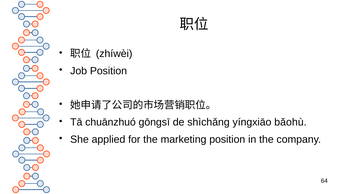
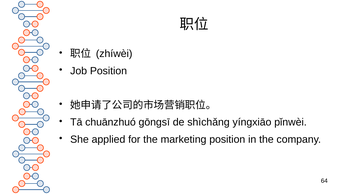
bǎohù: bǎohù -> pǐnwèi (290, 122)
